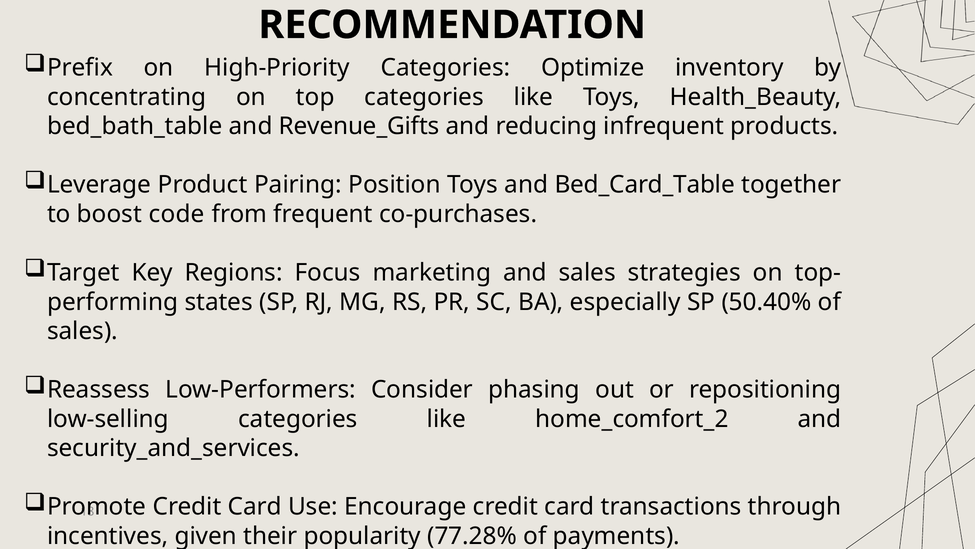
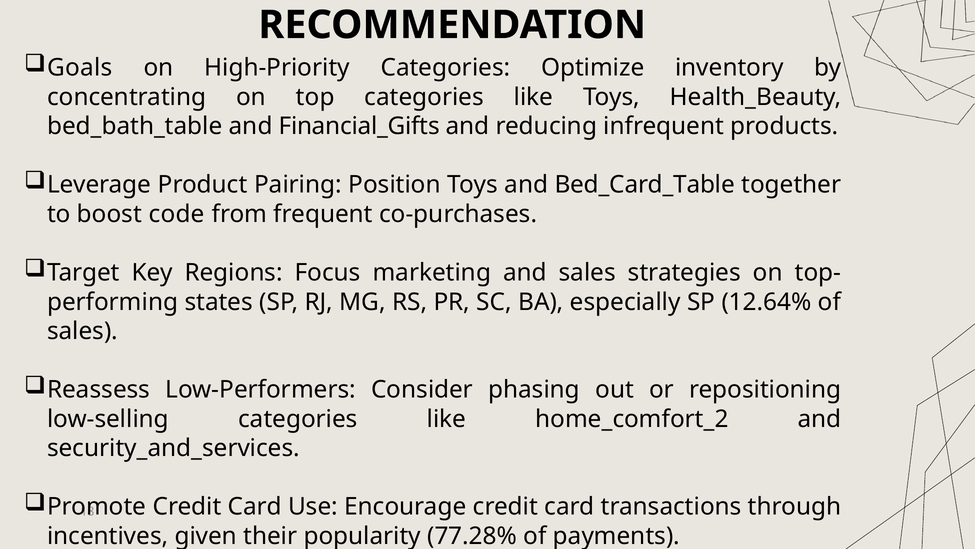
Prefix: Prefix -> Goals (80, 68)
Revenue_Gifts: Revenue_Gifts -> Financial_Gifts (359, 126)
50.40%: 50.40% -> 12.64% (766, 302)
